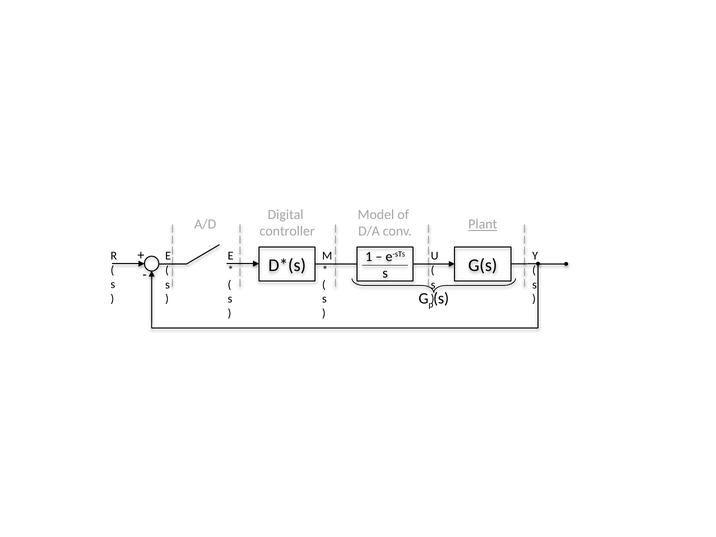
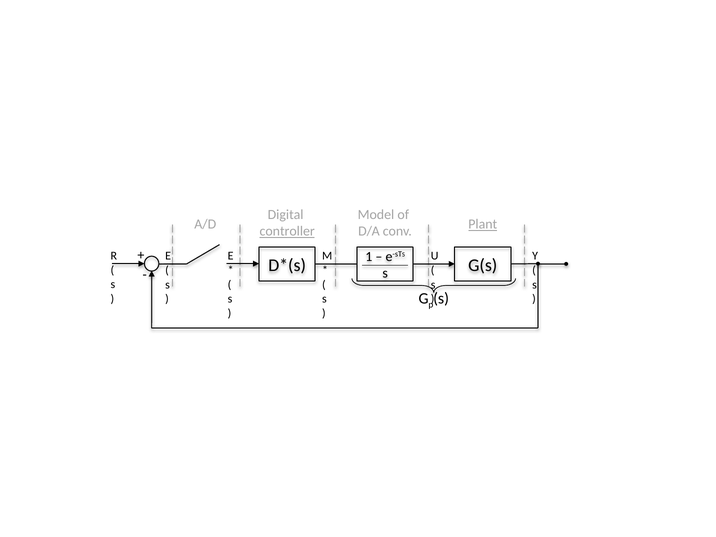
controller underline: none -> present (287, 231)
